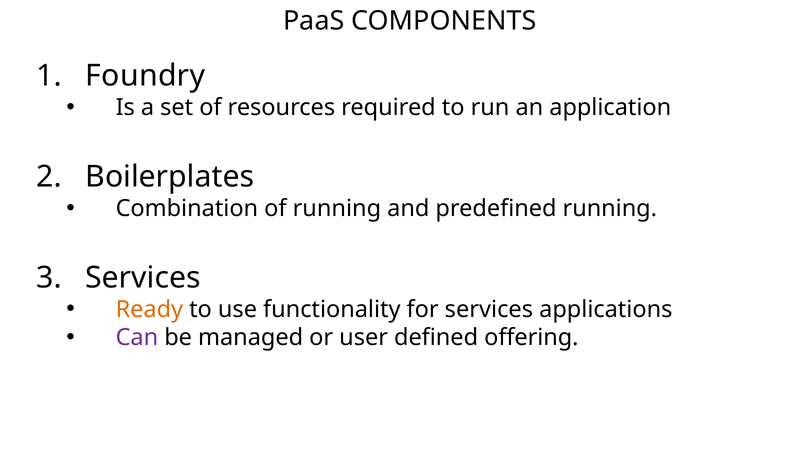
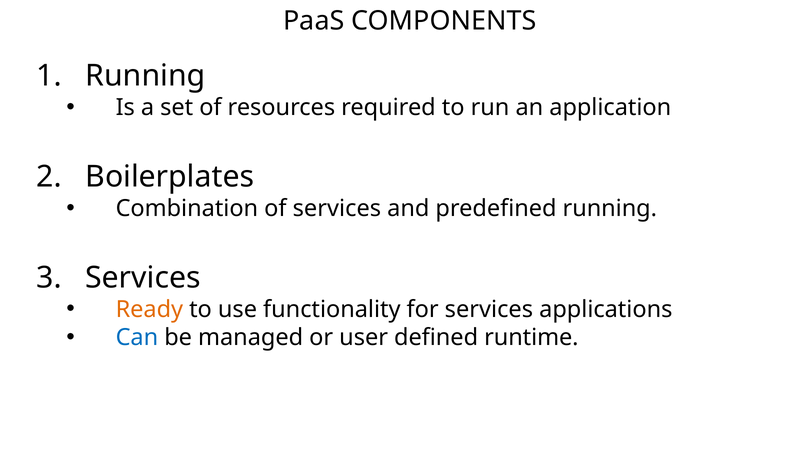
Foundry: Foundry -> Running (145, 76)
of running: running -> services (337, 208)
Can colour: purple -> blue (137, 338)
offering: offering -> runtime (531, 338)
